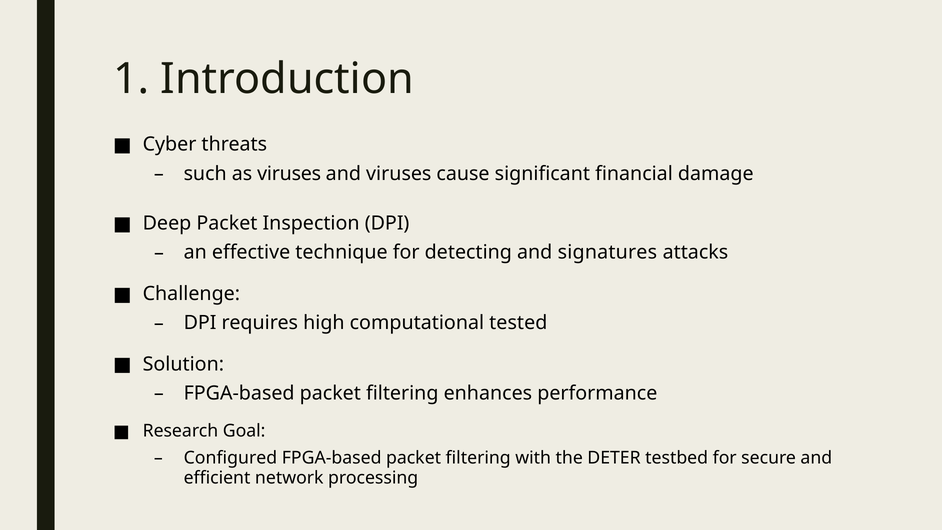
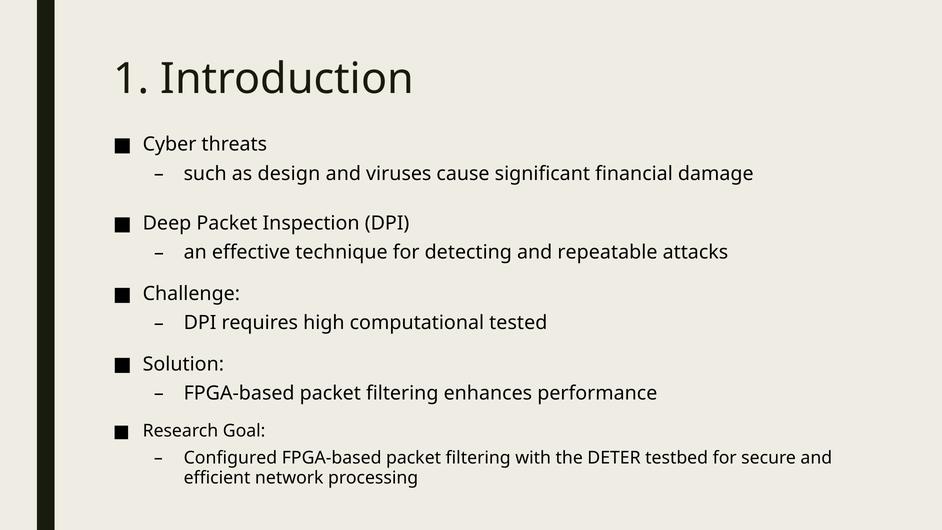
as viruses: viruses -> design (289, 173)
signatures: signatures -> repeatable (607, 252)
